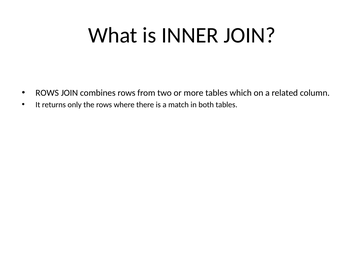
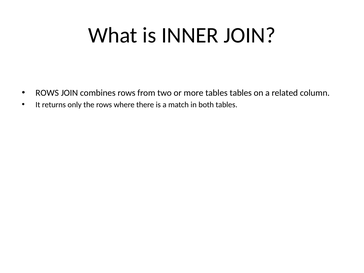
tables which: which -> tables (241, 93)
